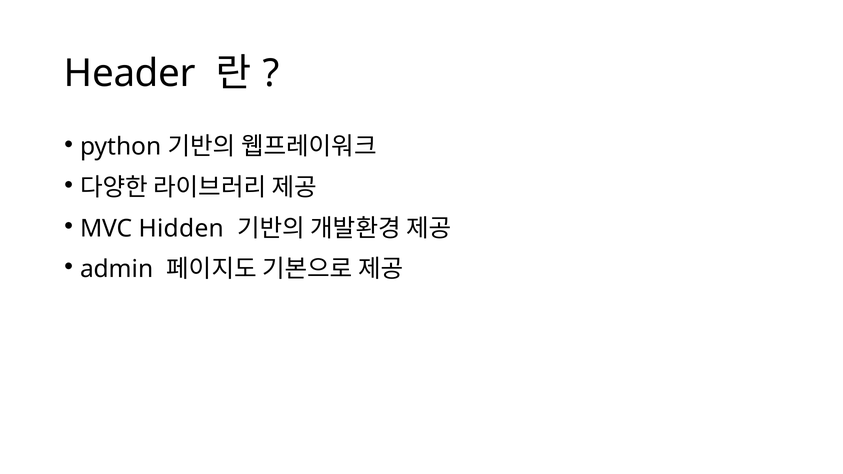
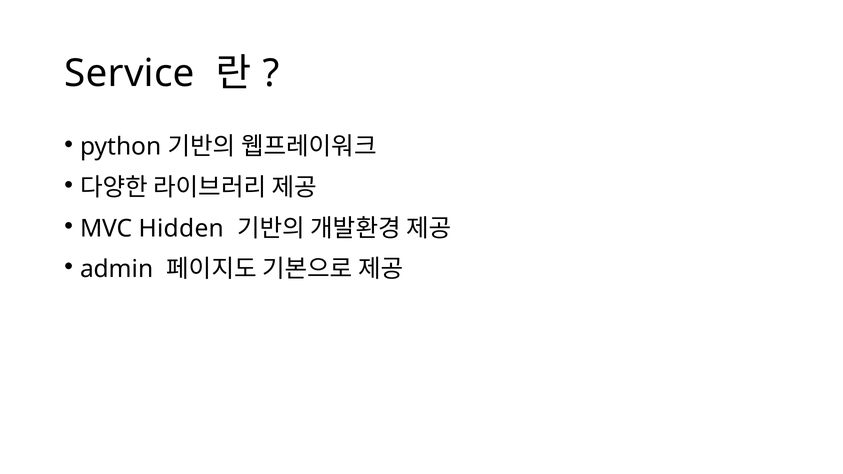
Header: Header -> Service (129, 73)
